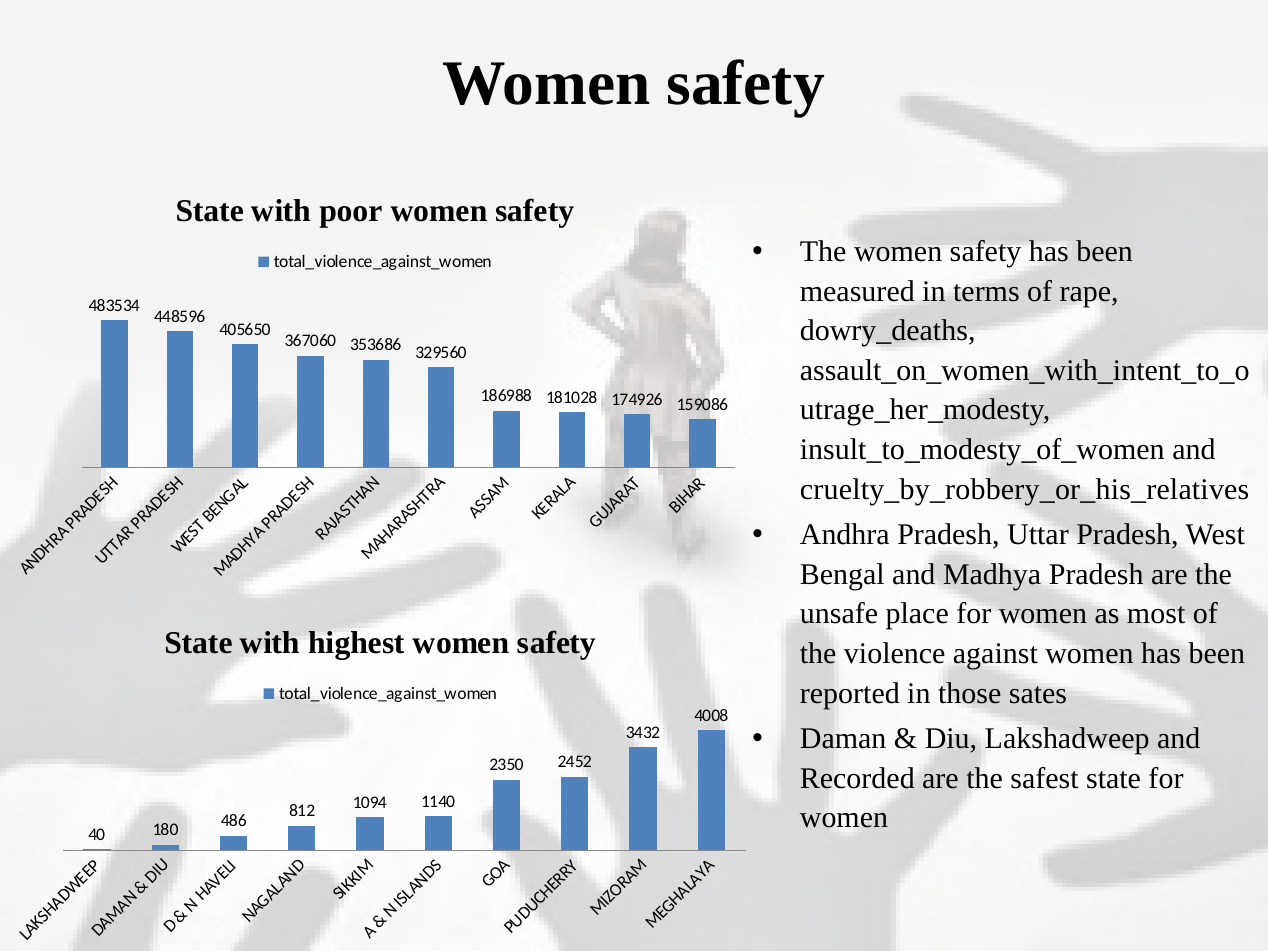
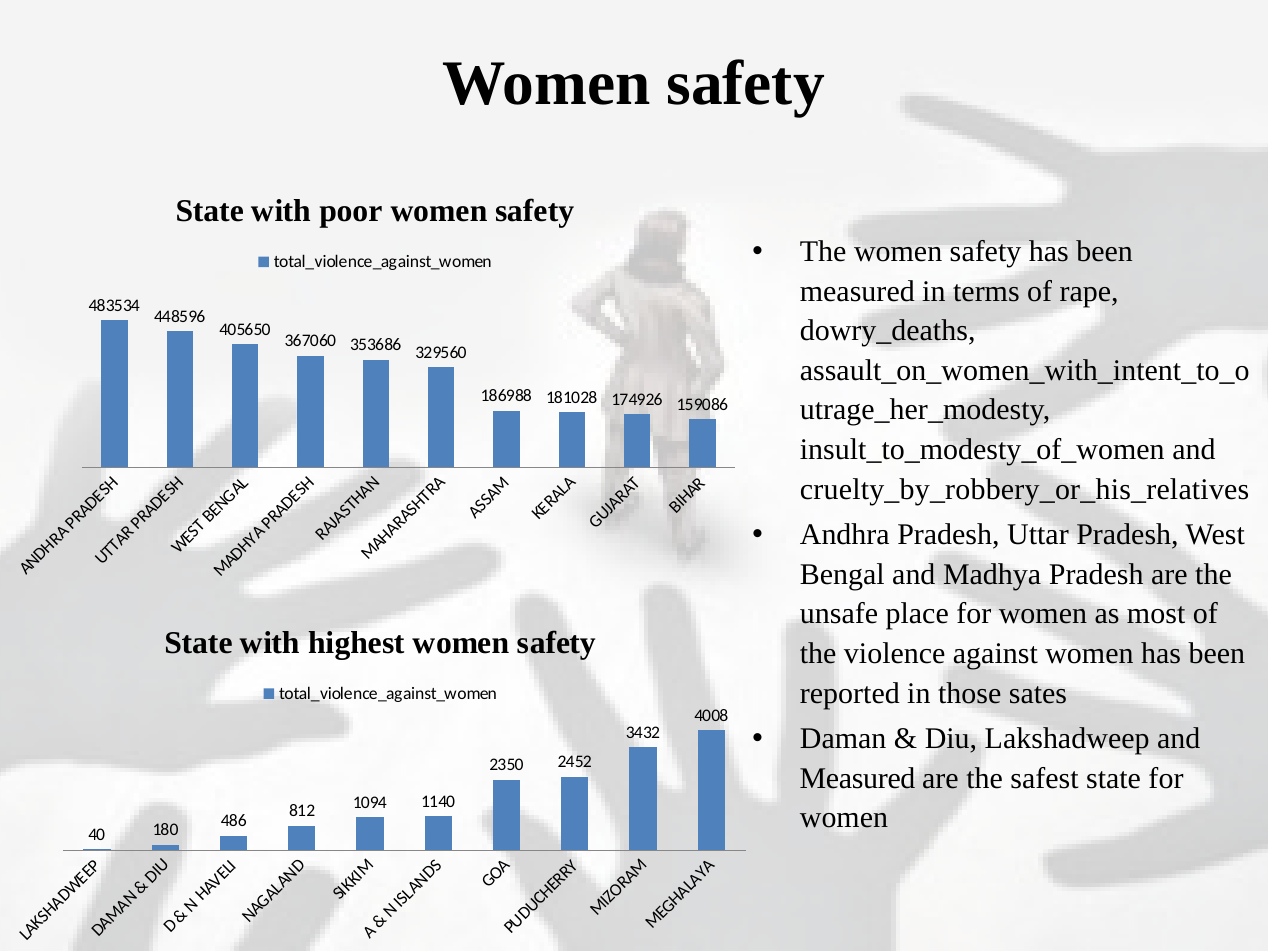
Recorded: Recorded -> Measured (857, 779)
